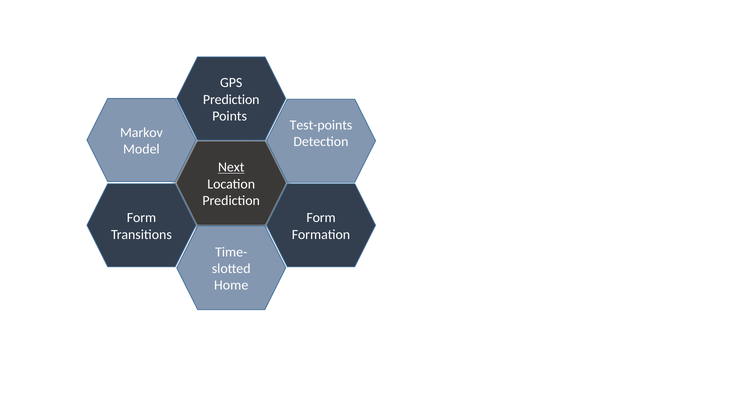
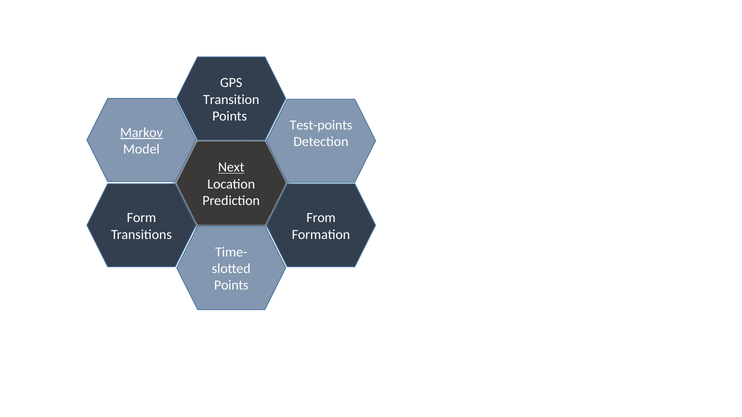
Prediction: Prediction -> Transition (231, 100)
Markov underline: none -> present (141, 133)
Form: Form -> From (321, 218)
Home: Home -> Points (231, 286)
